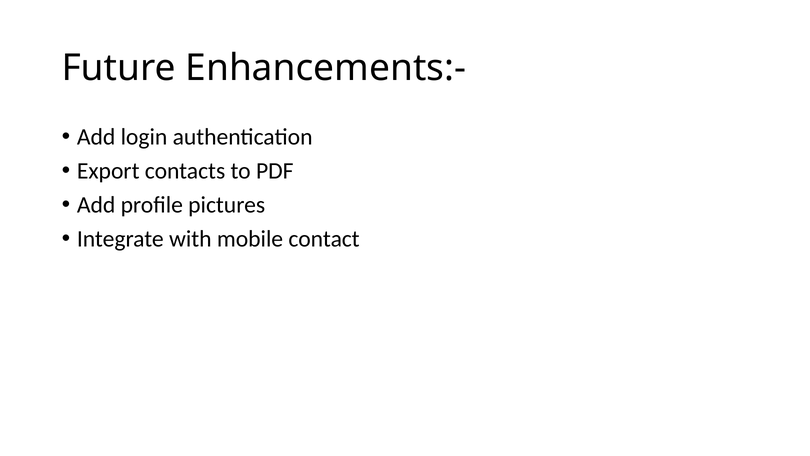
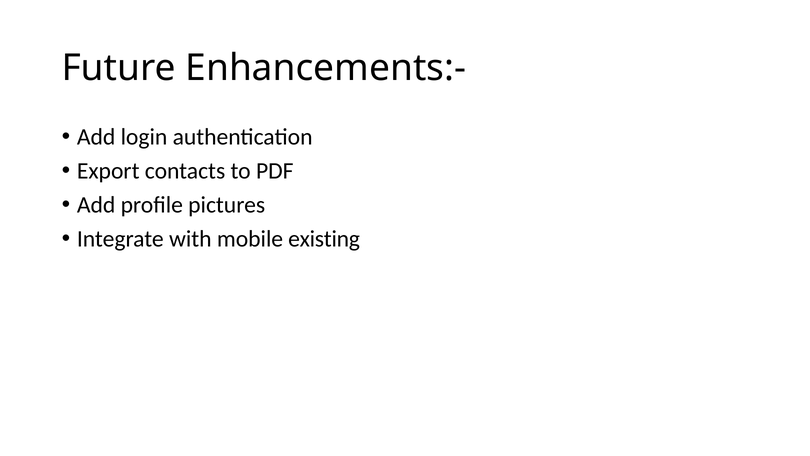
contact: contact -> existing (324, 239)
